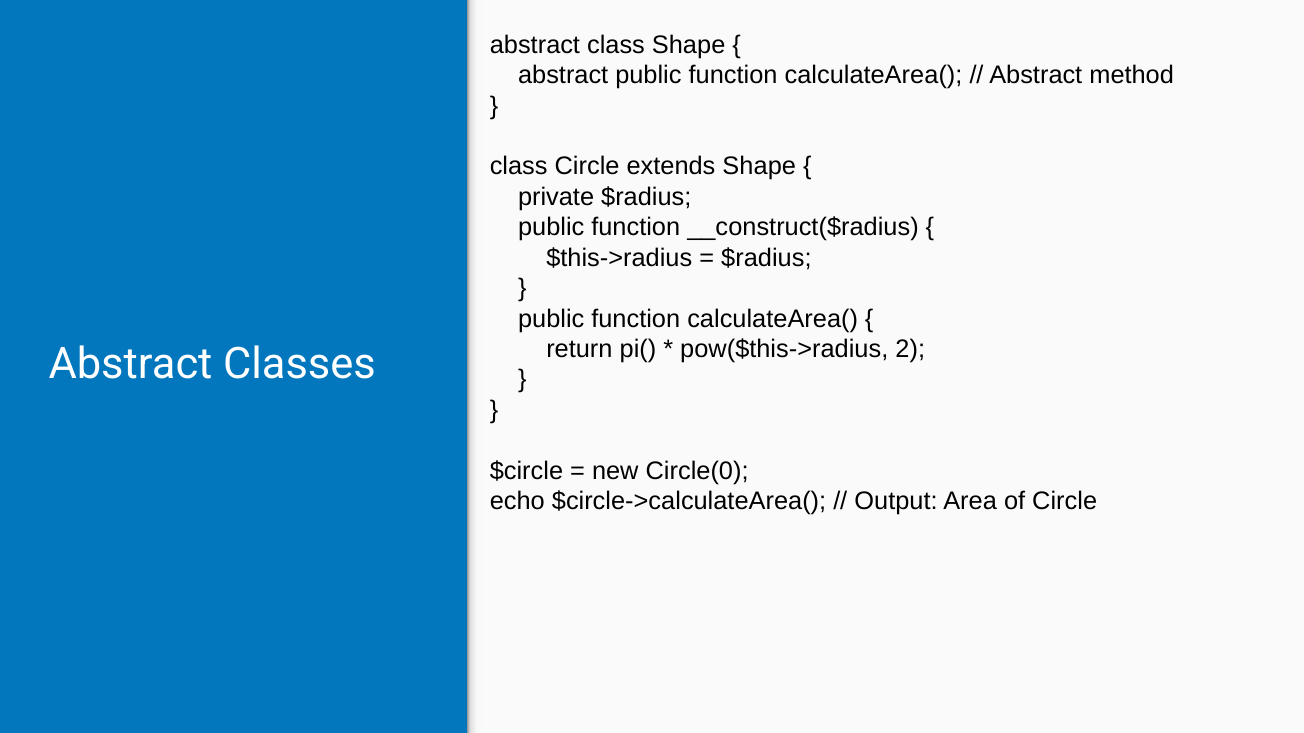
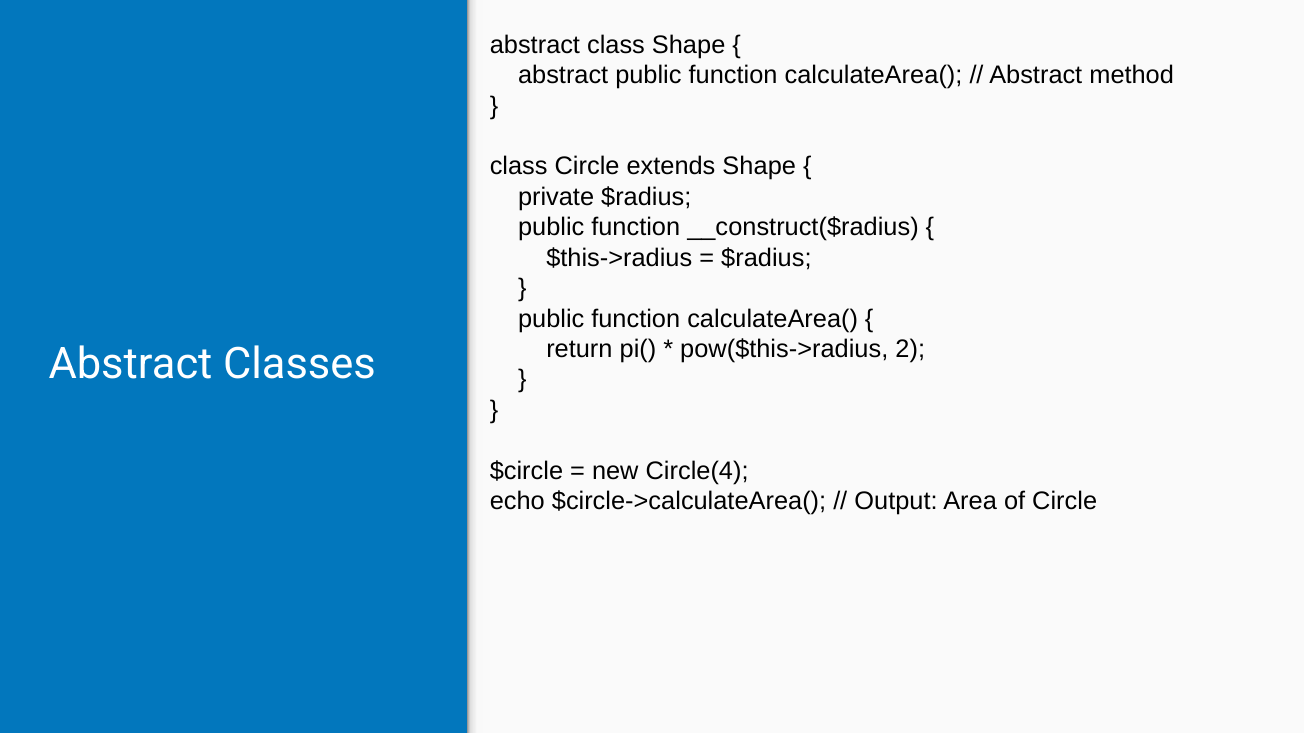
Circle(0: Circle(0 -> Circle(4 (697, 471)
